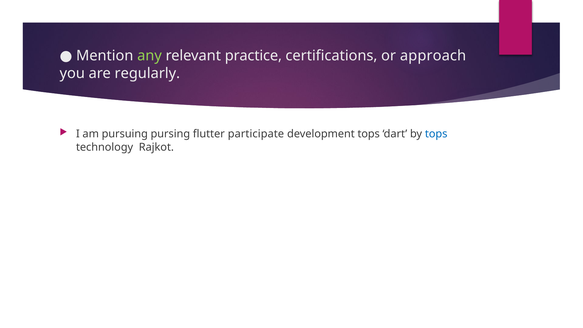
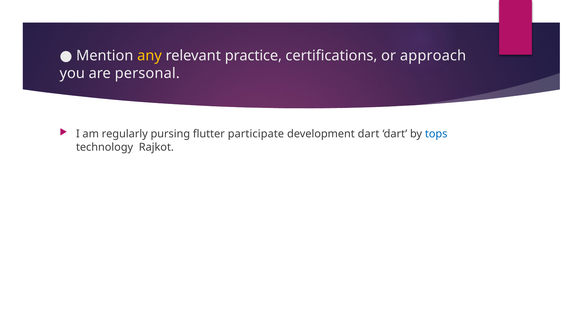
any colour: light green -> yellow (149, 56)
regularly: regularly -> personal (147, 73)
pursuing: pursuing -> regularly (125, 134)
development tops: tops -> dart (369, 134)
